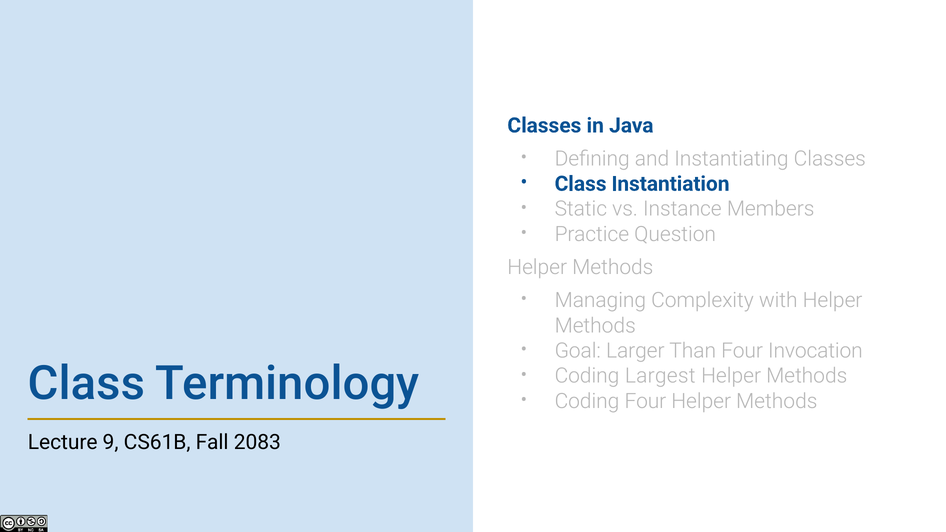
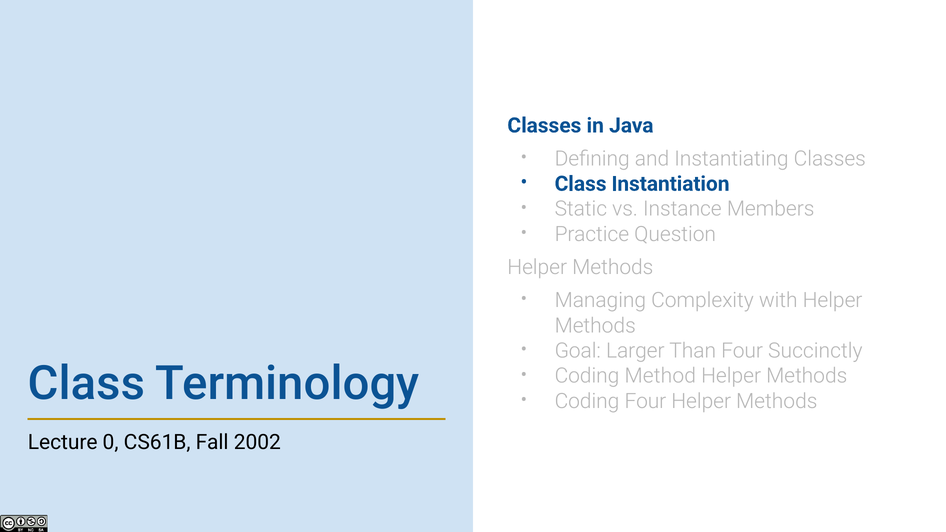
Invocation: Invocation -> Succinctly (815, 351)
Largest: Largest -> Method (660, 376)
9: 9 -> 0 (111, 443)
2083: 2083 -> 2002 (257, 443)
